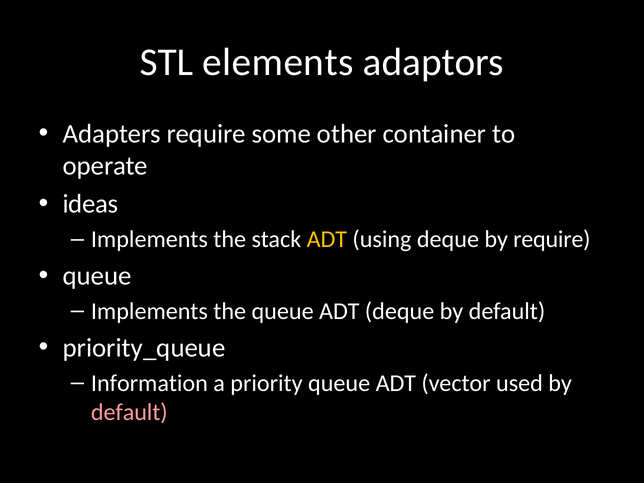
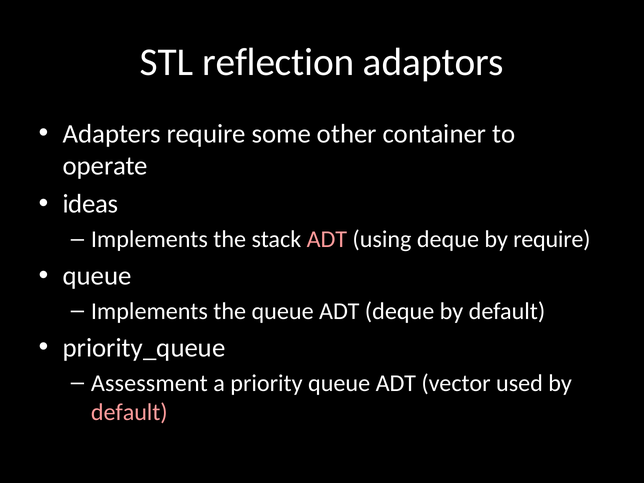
elements: elements -> reflection (278, 62)
ADT colour: yellow -> pink (327, 239)
Information: Information -> Assessment (149, 383)
